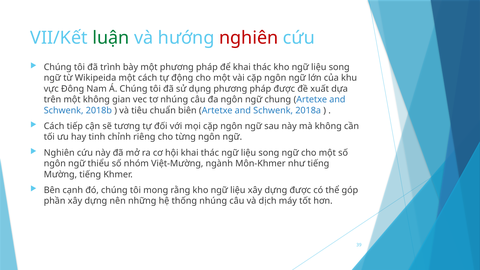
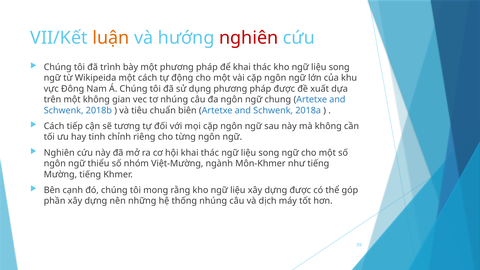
luận colour: green -> orange (111, 38)
